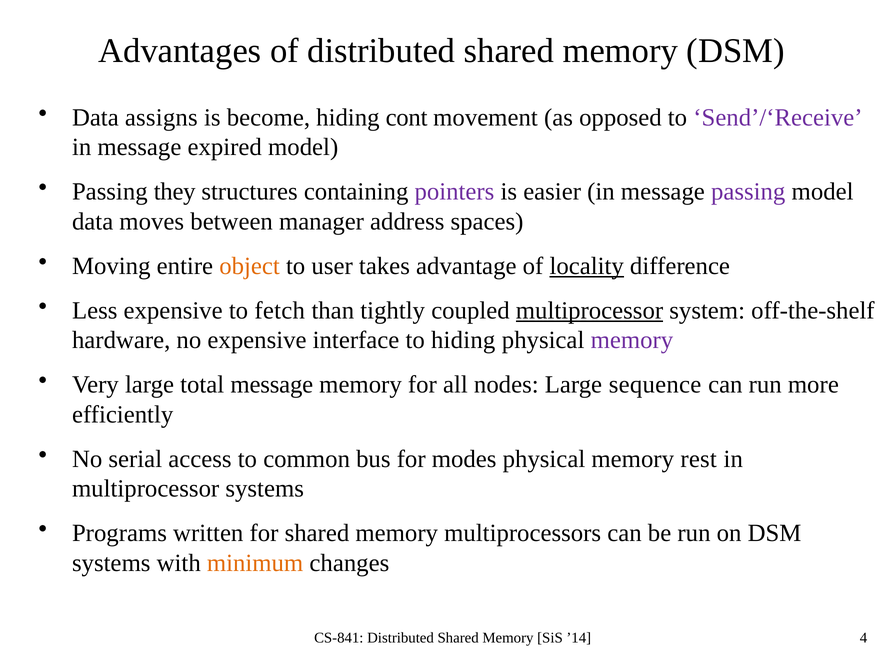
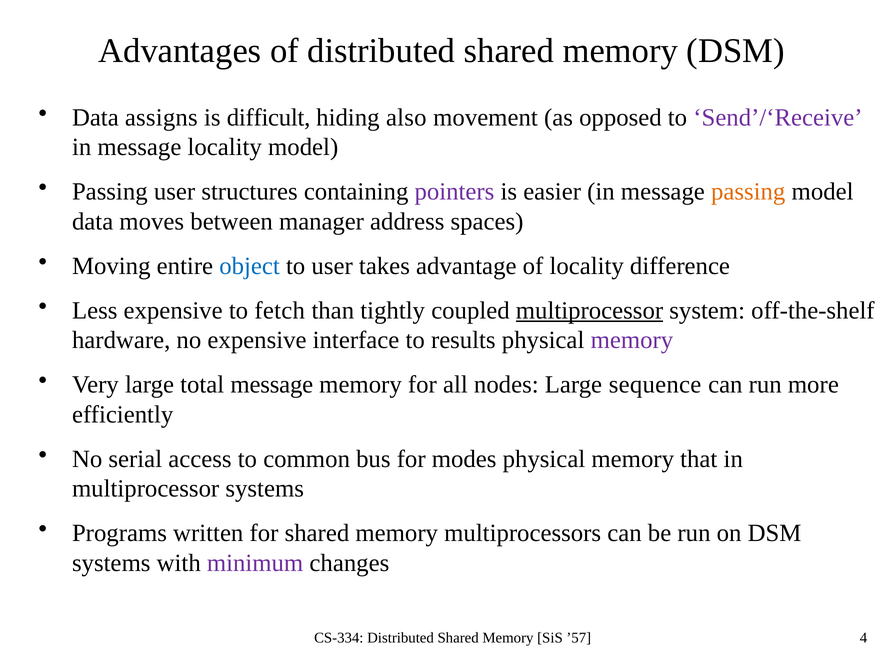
become: become -> difficult (269, 118)
cont: cont -> also (406, 118)
message expired: expired -> locality (225, 147)
Passing they: they -> user (175, 192)
passing colour: purple -> orange (748, 192)
object colour: orange -> blue (250, 266)
locality underline: present -> none (587, 266)
to hiding: hiding -> results (463, 340)
rest: rest -> that (699, 459)
minimum colour: orange -> purple (255, 563)
CS-841: CS-841 -> CS-334 (339, 638)
’14: ’14 -> ’57 (579, 638)
